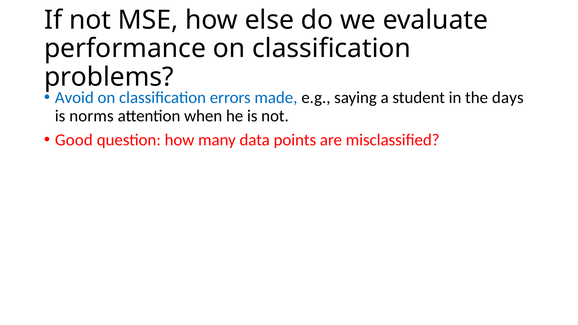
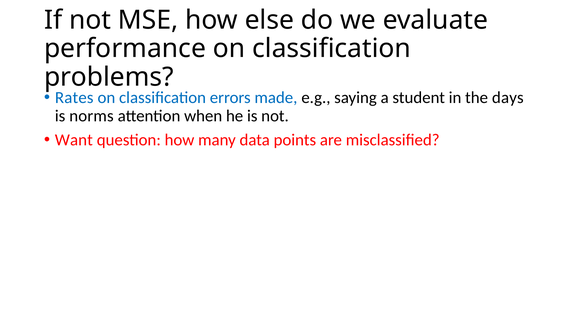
Avoid: Avoid -> Rates (74, 98)
Good: Good -> Want (74, 140)
